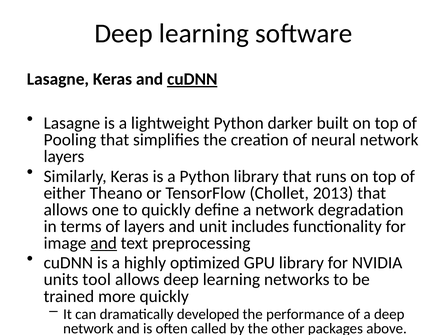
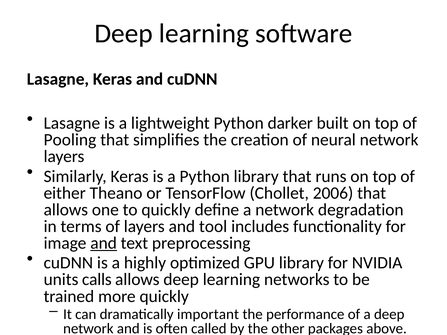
cuDNN underline: present -> none (192, 79)
2013: 2013 -> 2006 (333, 193)
unit: unit -> tool (213, 227)
tool: tool -> calls (97, 280)
developed: developed -> important (208, 314)
